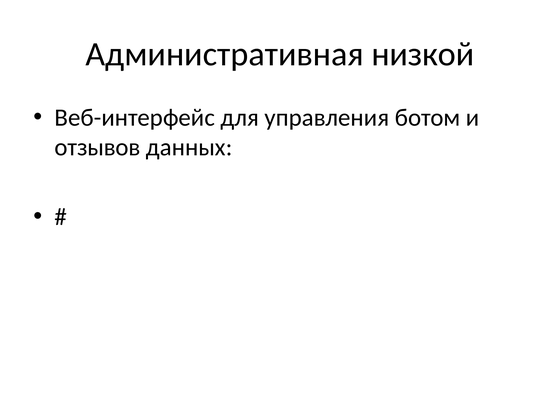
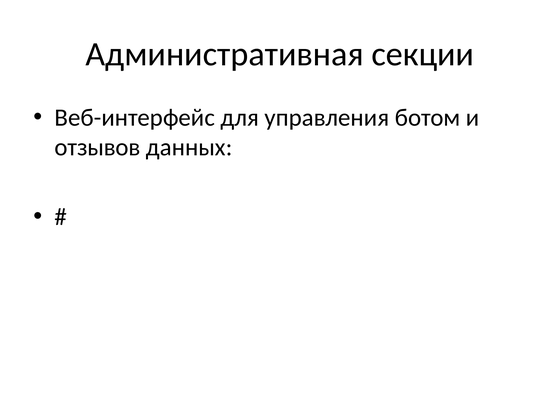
низкой: низкой -> секции (423, 54)
